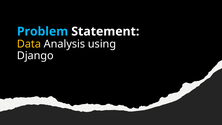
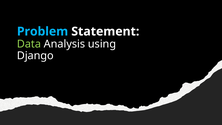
Data colour: yellow -> light green (29, 44)
